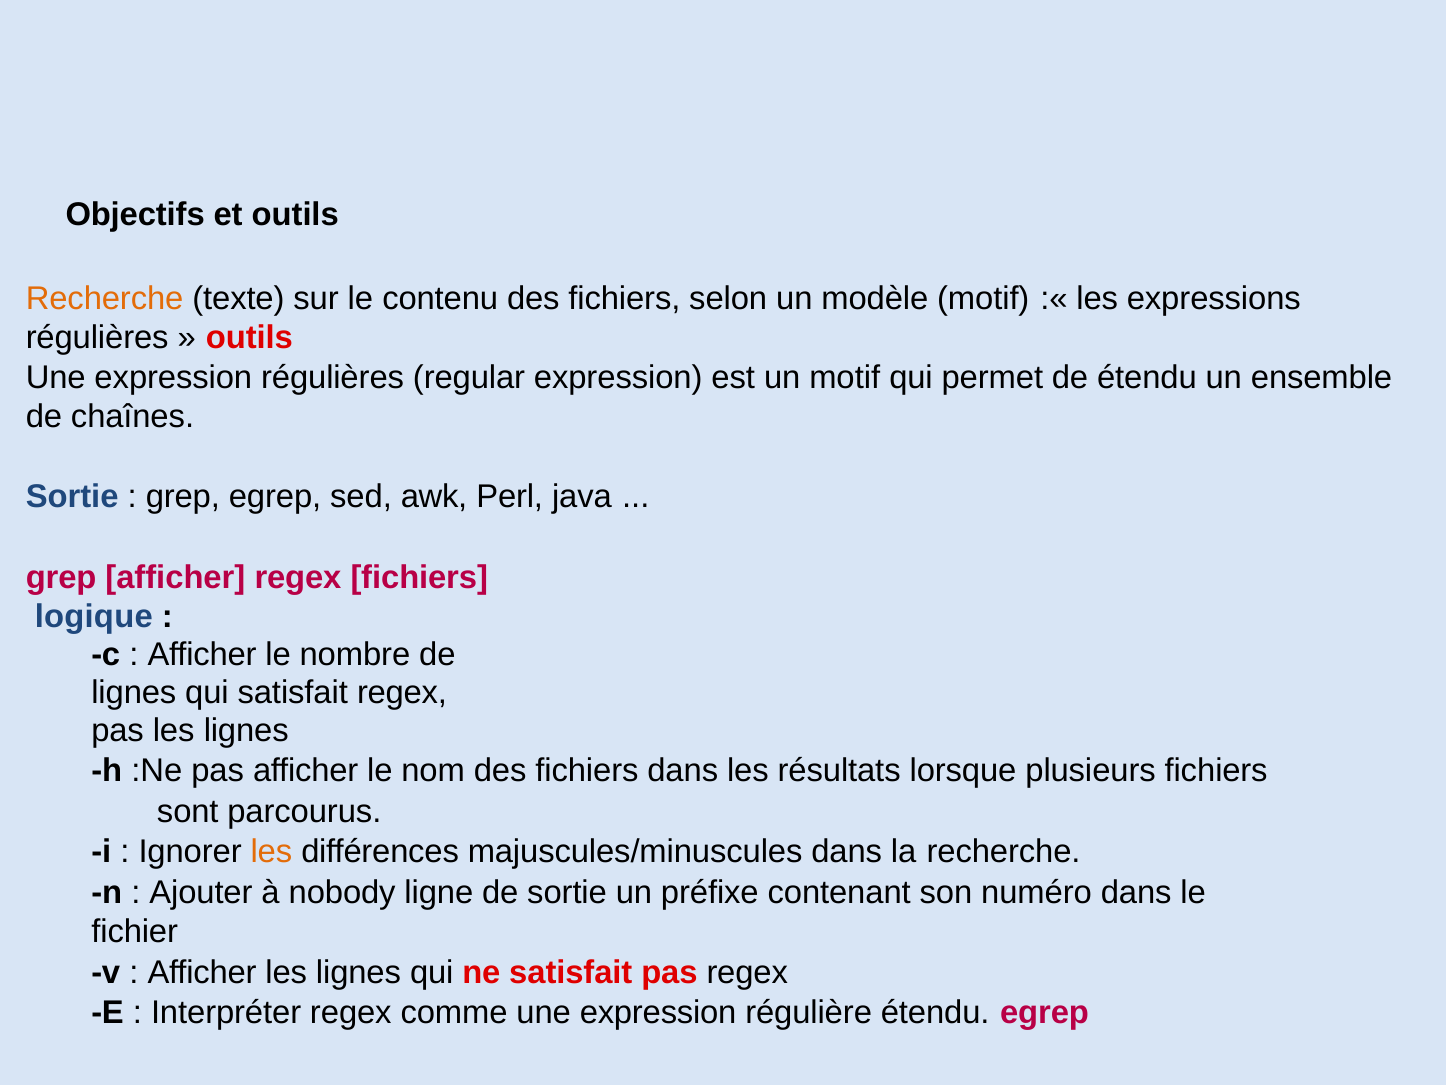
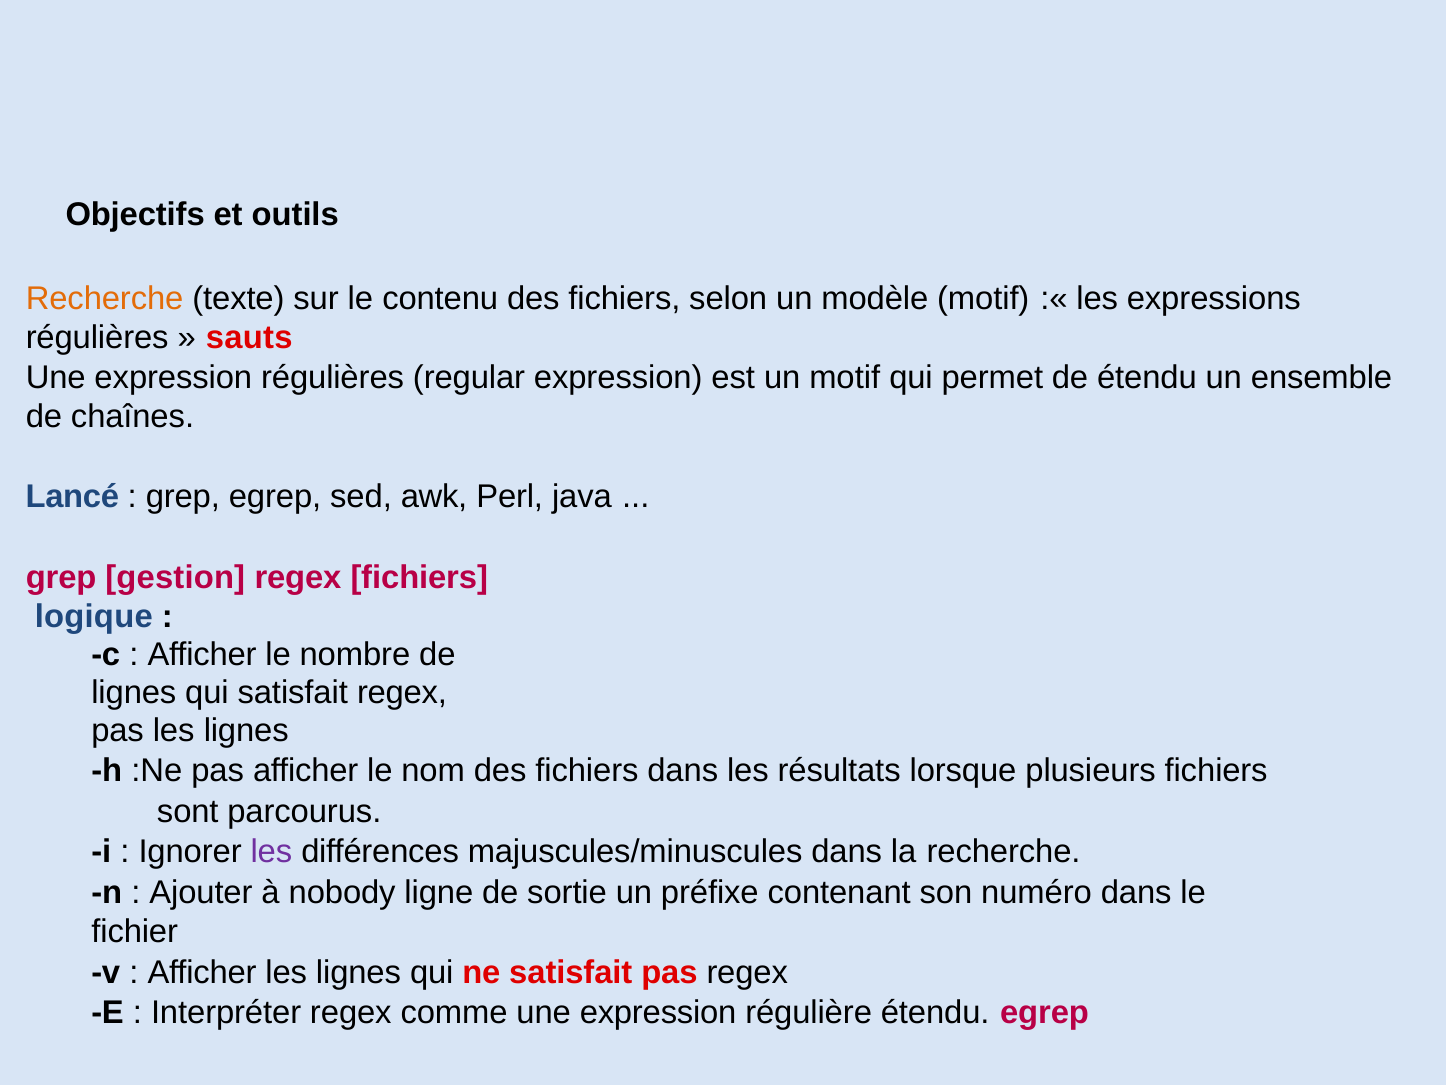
outils: outils -> sauts (249, 338)
Sortie: Sortie -> Lancé (72, 497)
grep afficher: afficher -> gestion (175, 577)
les colour: orange -> purple (271, 851)
